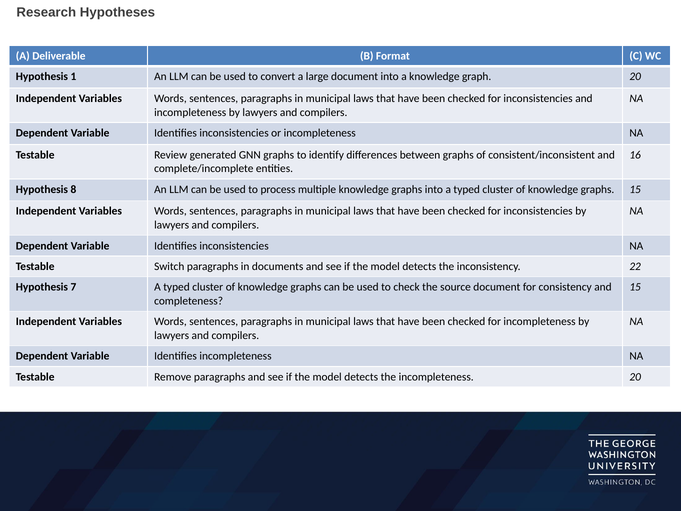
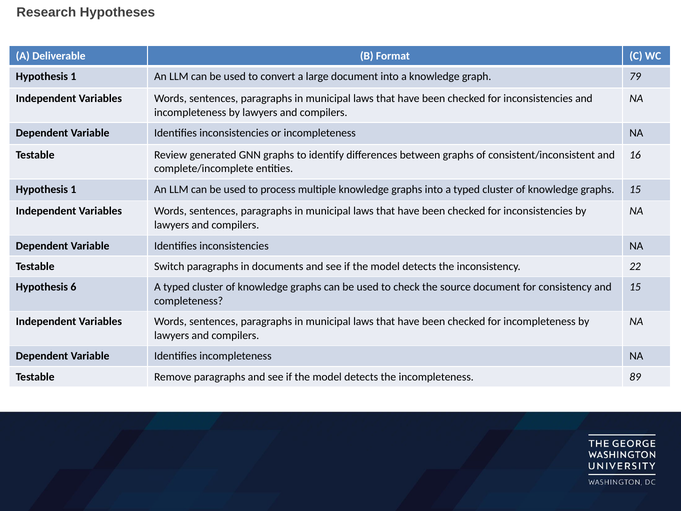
graph 20: 20 -> 79 (635, 77)
8: 8 -> 1 (73, 189)
7: 7 -> 6 (73, 287)
incompleteness 20: 20 -> 89 (635, 377)
